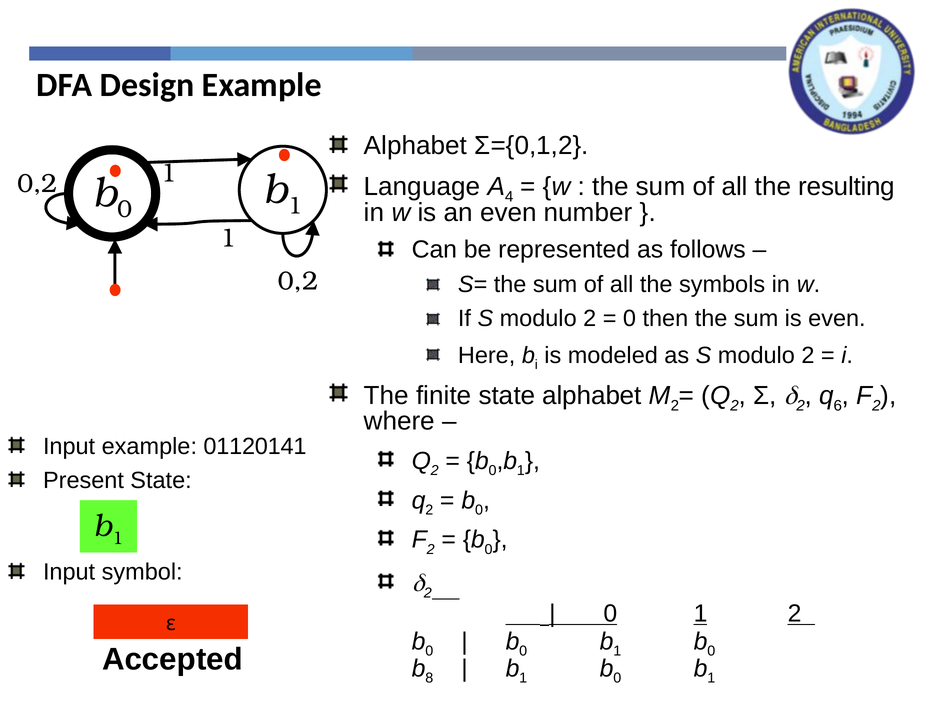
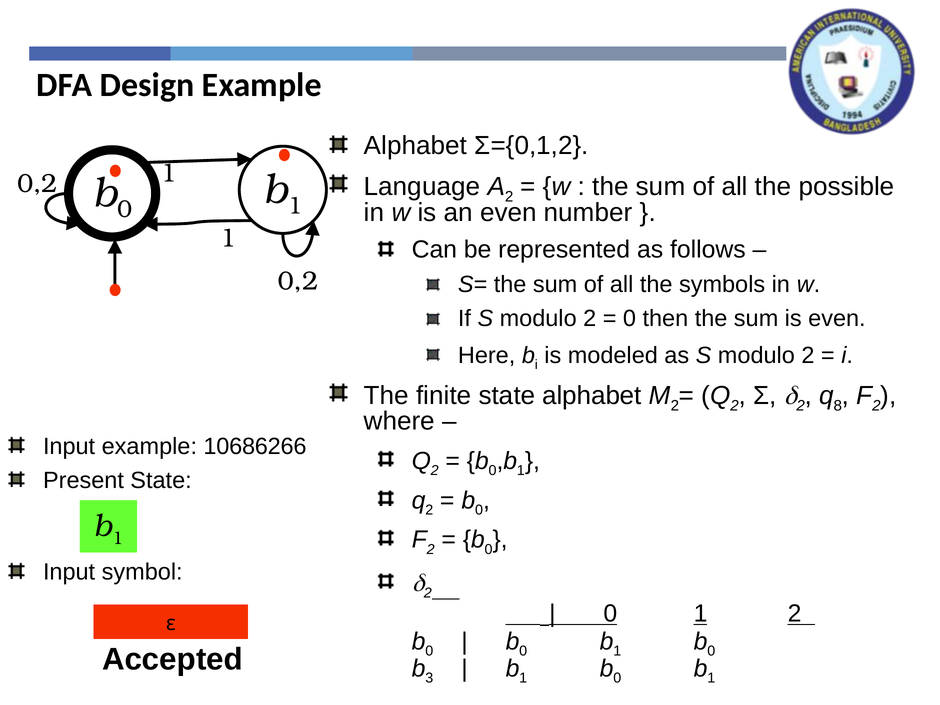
4: 4 -> 2 (509, 197)
resulting: resulting -> possible (847, 187)
6: 6 -> 8 (838, 406)
01120141: 01120141 -> 10686266 (255, 446)
8: 8 -> 3 (429, 678)
